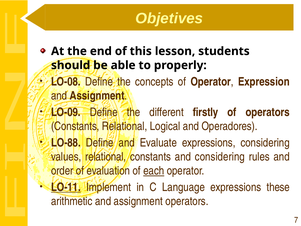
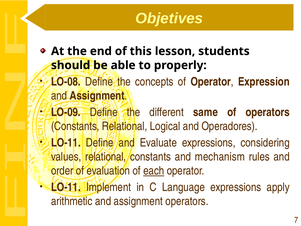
firstly: firstly -> same (205, 112)
LO-88: LO-88 -> LO-11 (66, 142)
and considering: considering -> mechanism (220, 157)
LO-11 underline: present -> none (66, 187)
these: these -> apply (278, 187)
